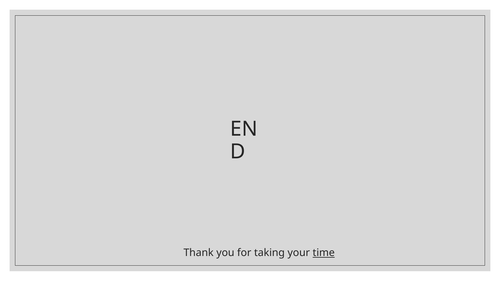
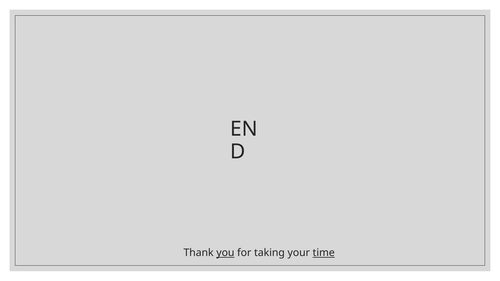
you underline: none -> present (225, 253)
